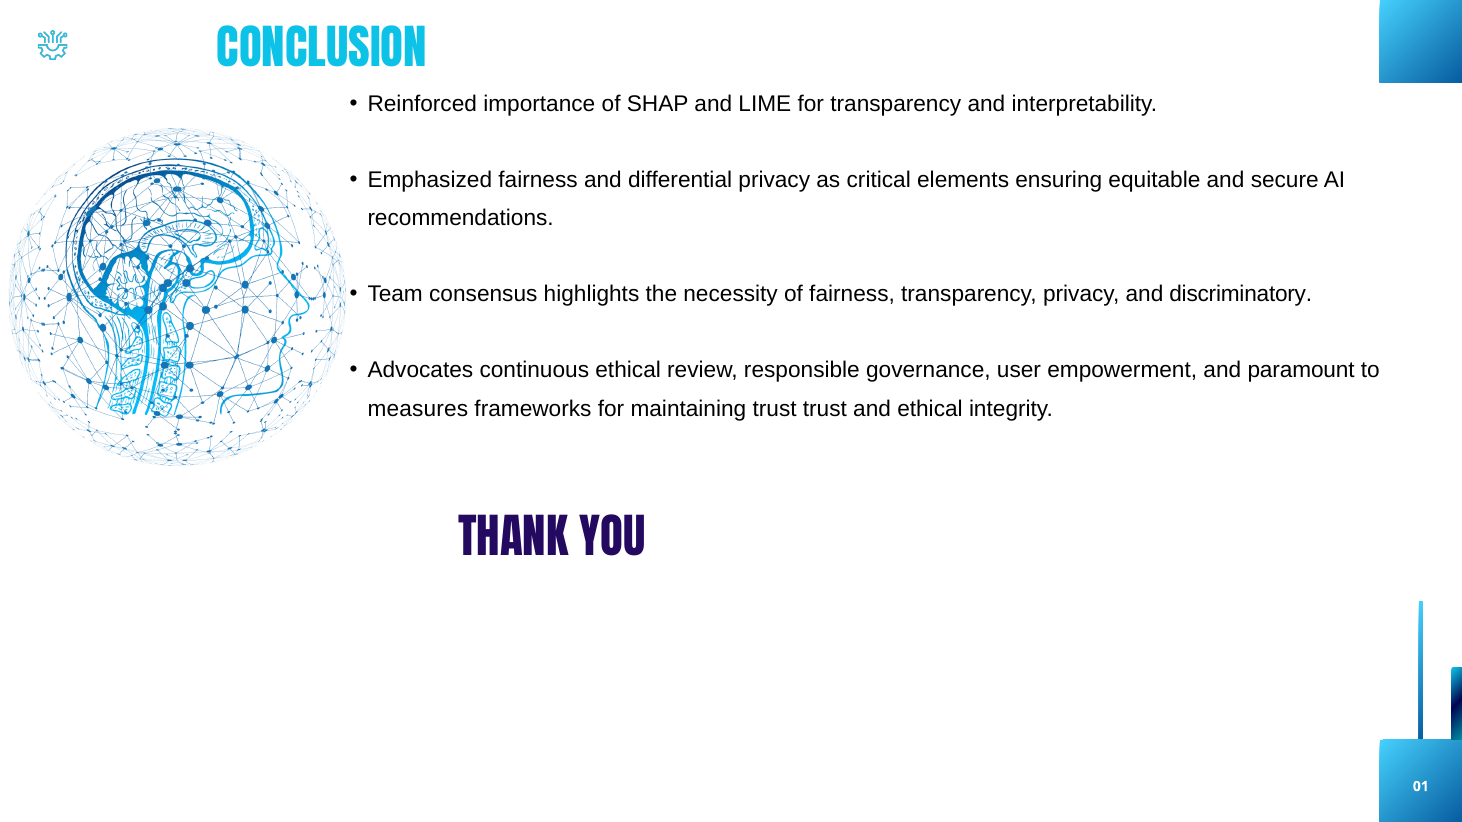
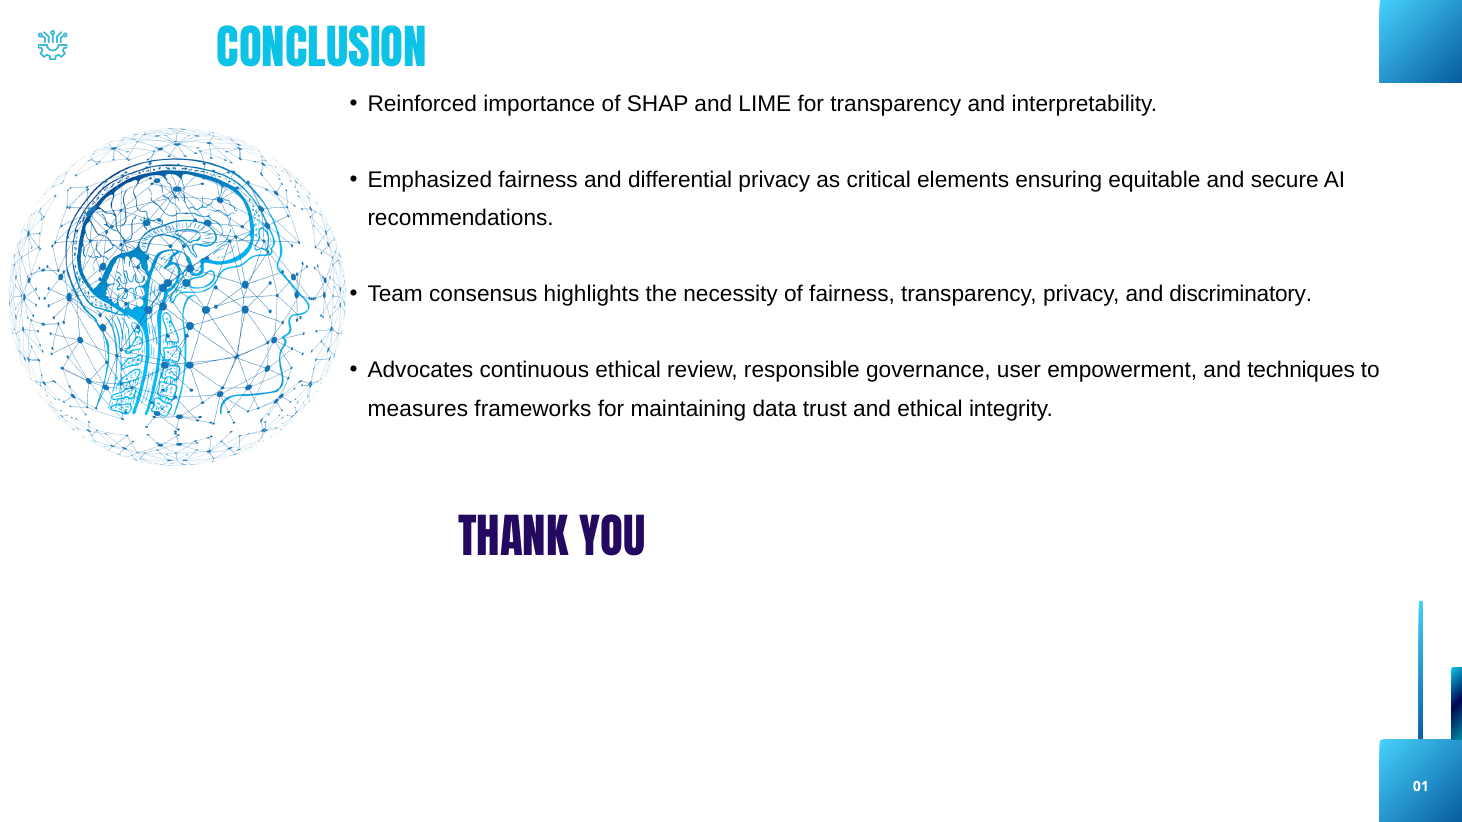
paramount: paramount -> techniques (1301, 371)
maintaining trust: trust -> data (775, 409)
